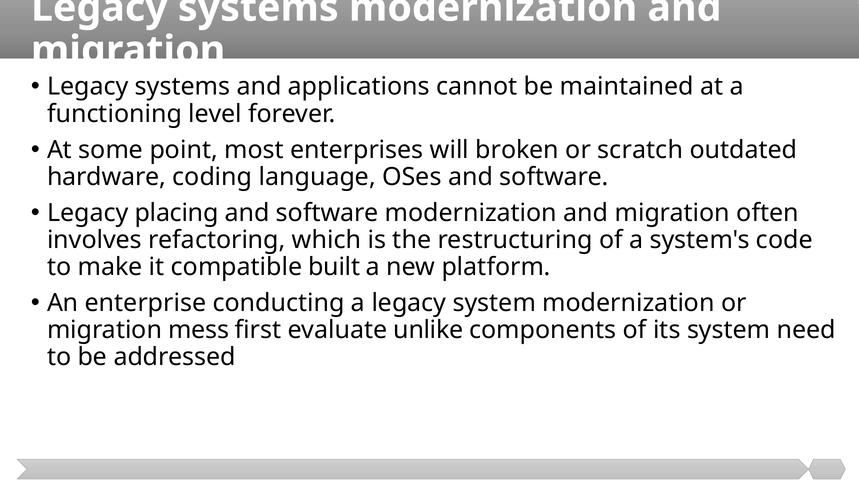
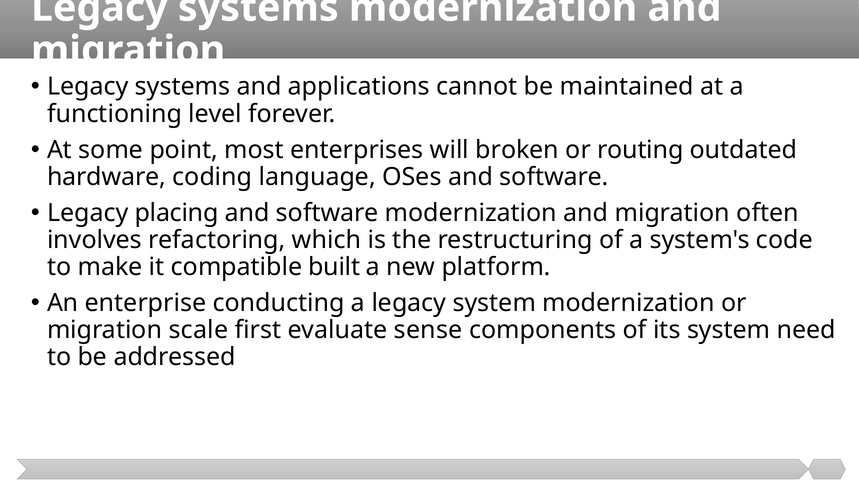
scratch: scratch -> routing (640, 150)
mess: mess -> scale (198, 330)
unlike: unlike -> sense (428, 330)
